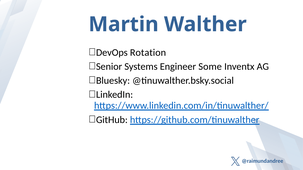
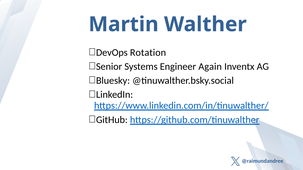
Some: Some -> Again (210, 67)
